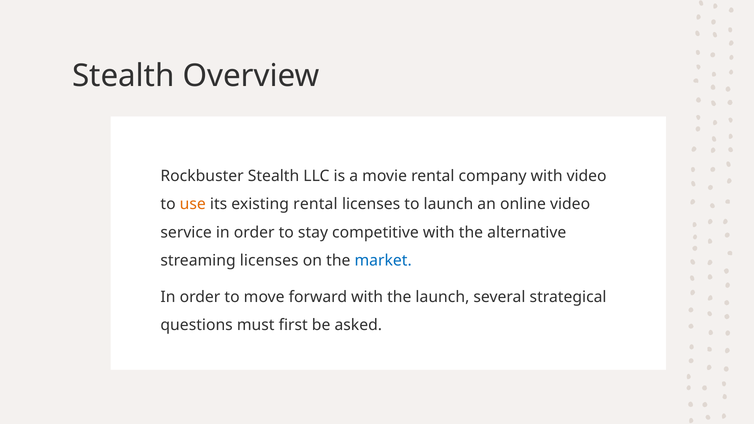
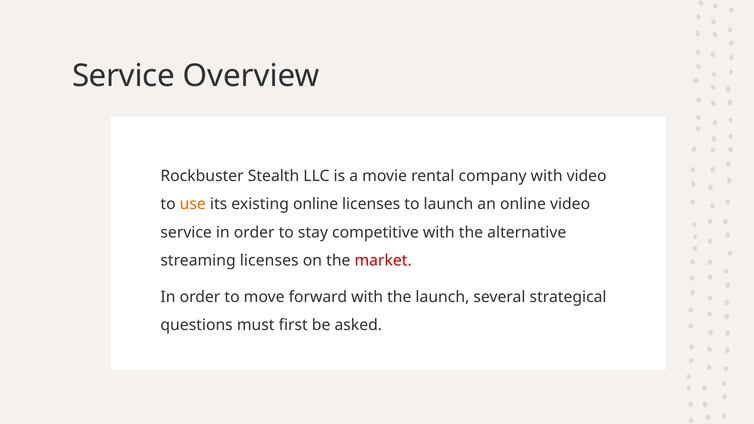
Stealth: Stealth -> Service (123, 76)
existing rental: rental -> online (316, 204)
market colour: blue -> red (383, 261)
